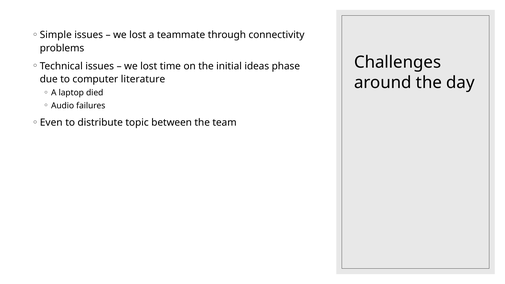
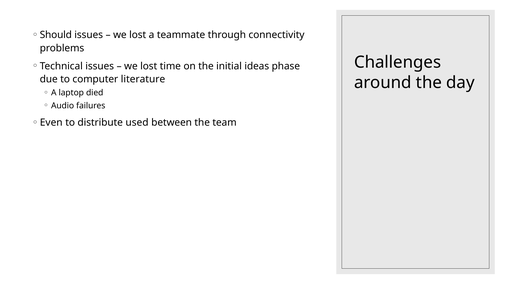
Simple: Simple -> Should (56, 35)
topic: topic -> used (137, 123)
